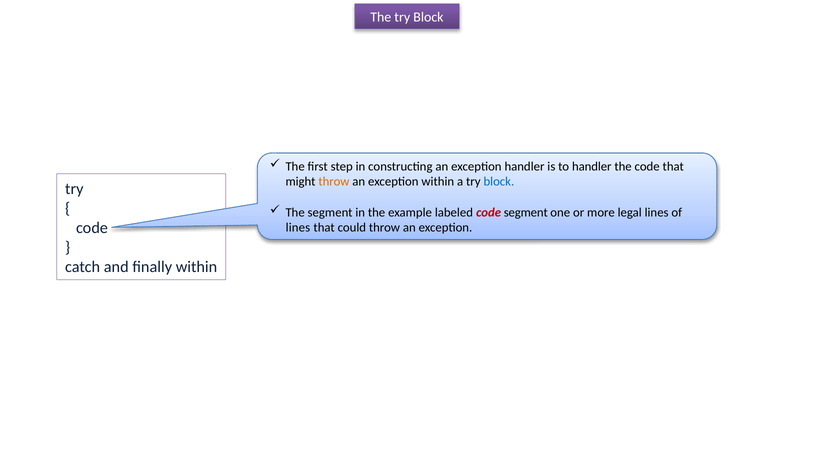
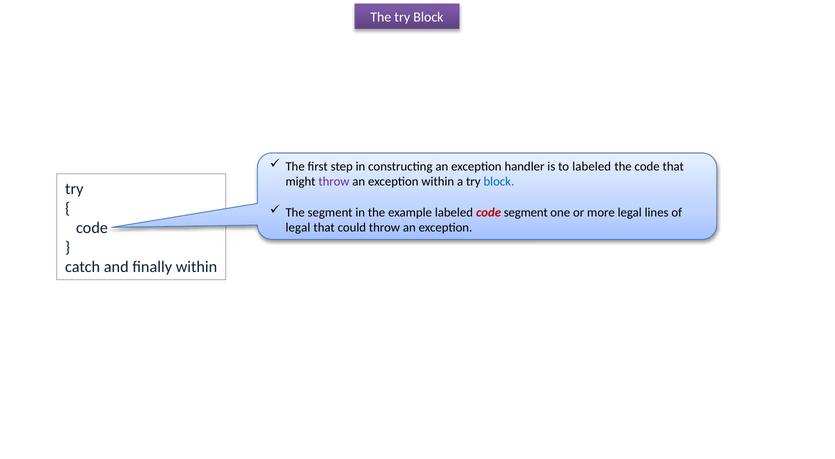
to handler: handler -> labeled (592, 167)
throw colour: orange -> purple (334, 182)
lines: lines -> legal (298, 228)
